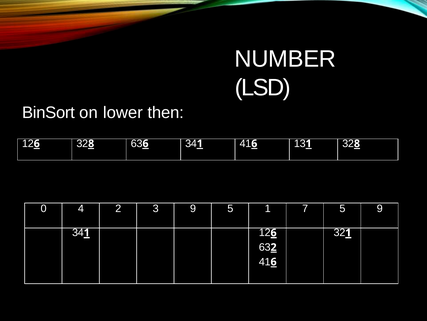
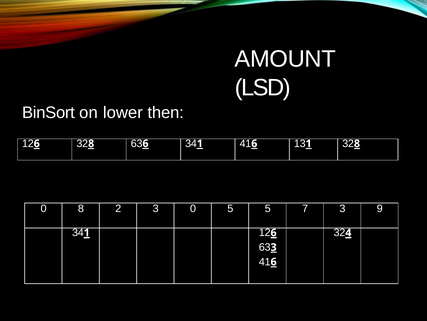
NUMBER: NUMBER -> AMOUNT (285, 59)
0 4: 4 -> 8 (81, 208)
3 9: 9 -> 0 (193, 208)
5 1: 1 -> 5 (268, 208)
7 5: 5 -> 3 (342, 208)
1: 1 -> 4 (348, 232)
2: 2 -> 3 (274, 247)
